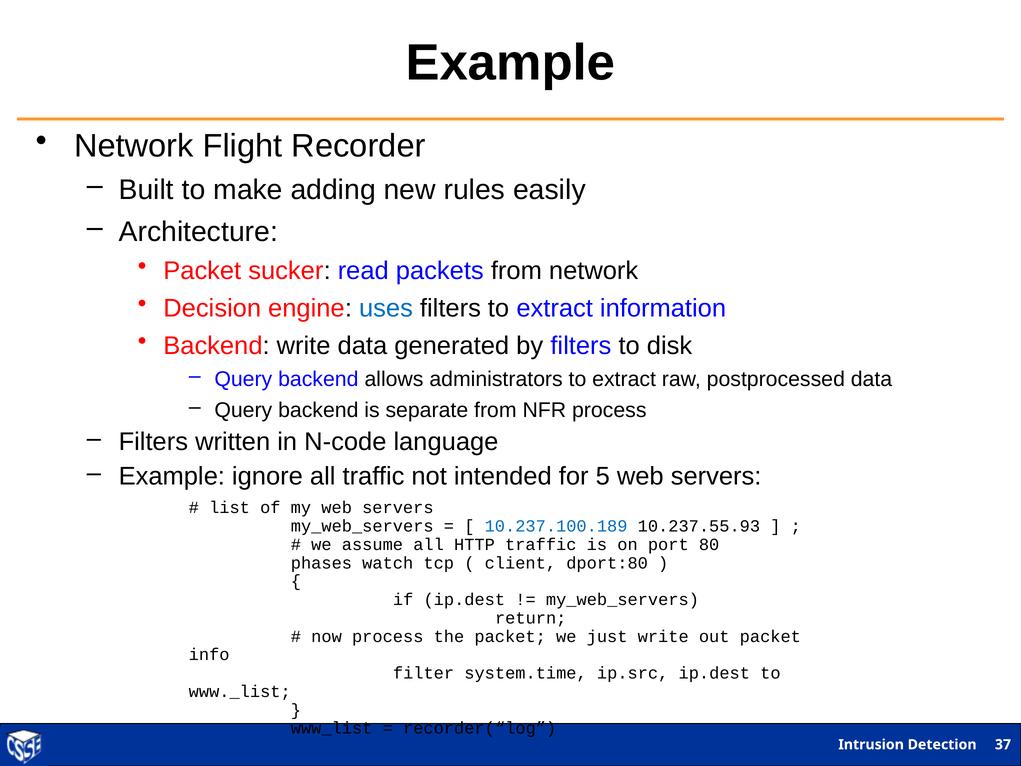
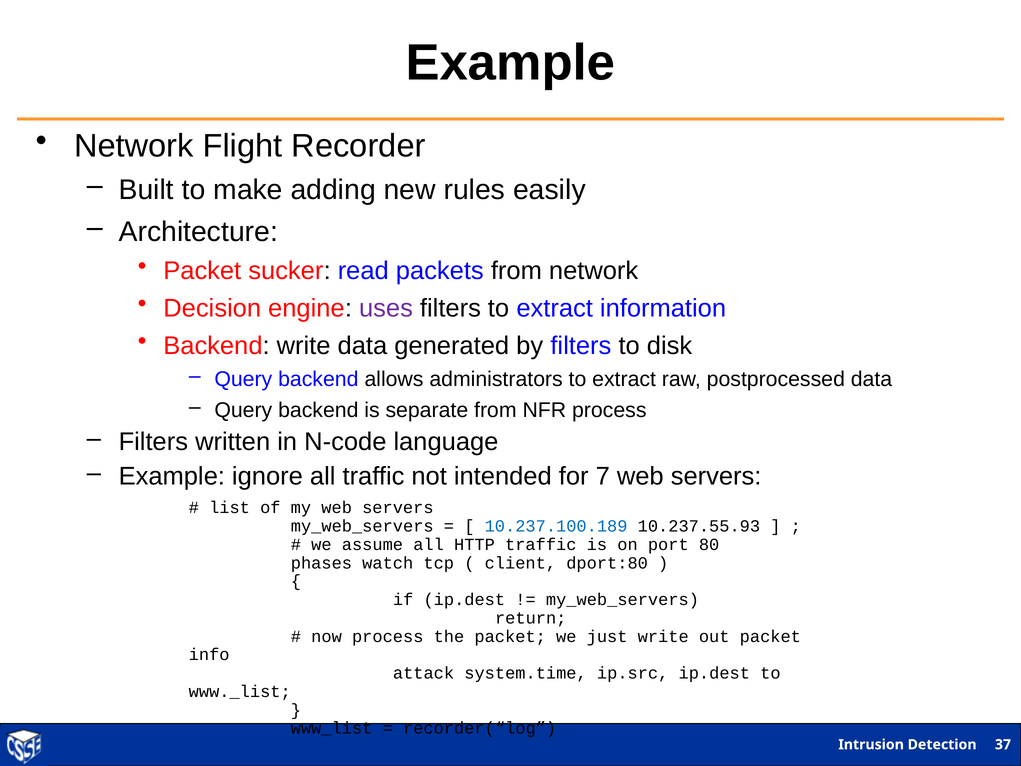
uses colour: blue -> purple (386, 308)
5: 5 -> 7 (603, 476)
filter: filter -> attack (424, 673)
